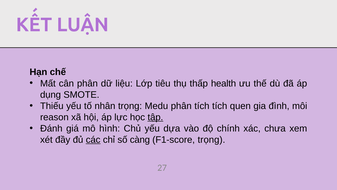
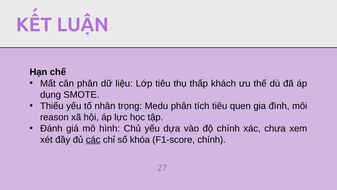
health: health -> khách (223, 83)
tích tích: tích -> tiêu (220, 106)
tập underline: present -> none (155, 117)
càng: càng -> khóa (140, 139)
F1-score trọng: trọng -> chính (212, 139)
